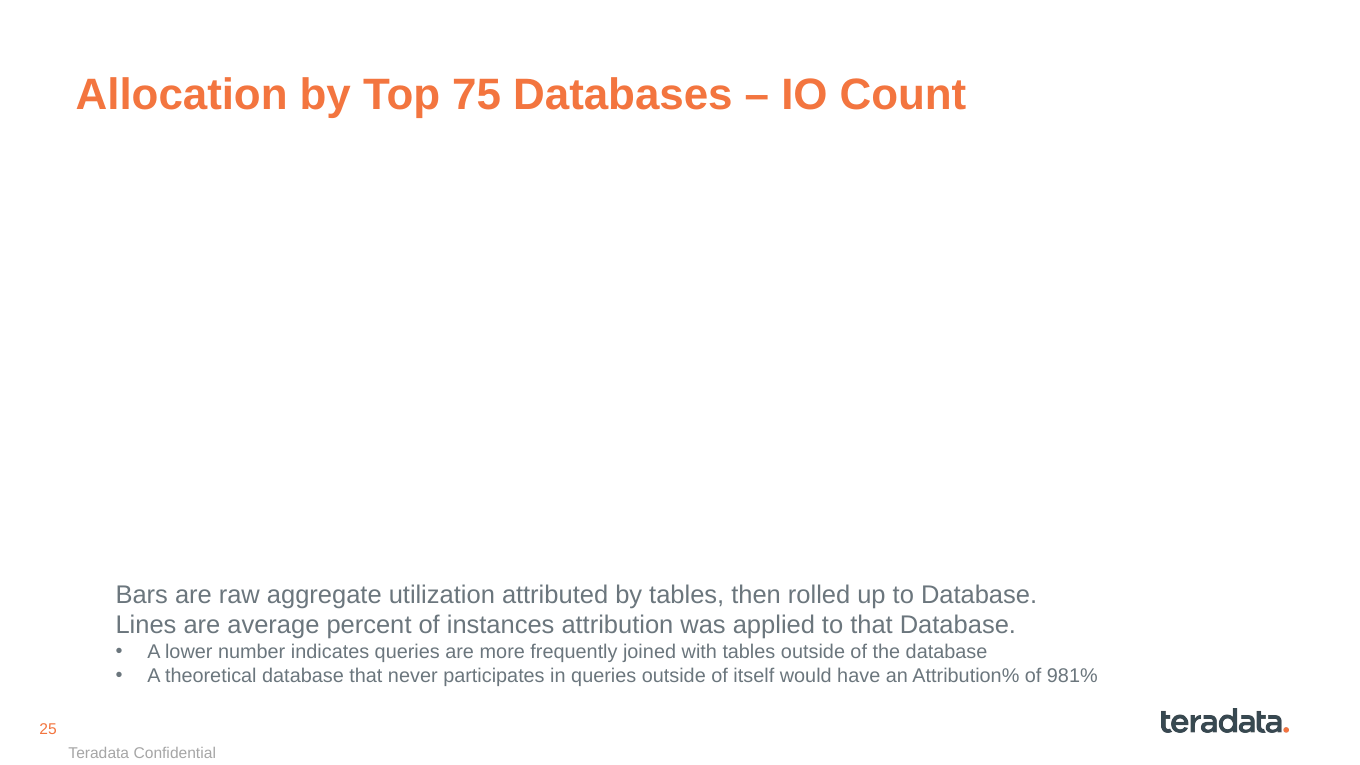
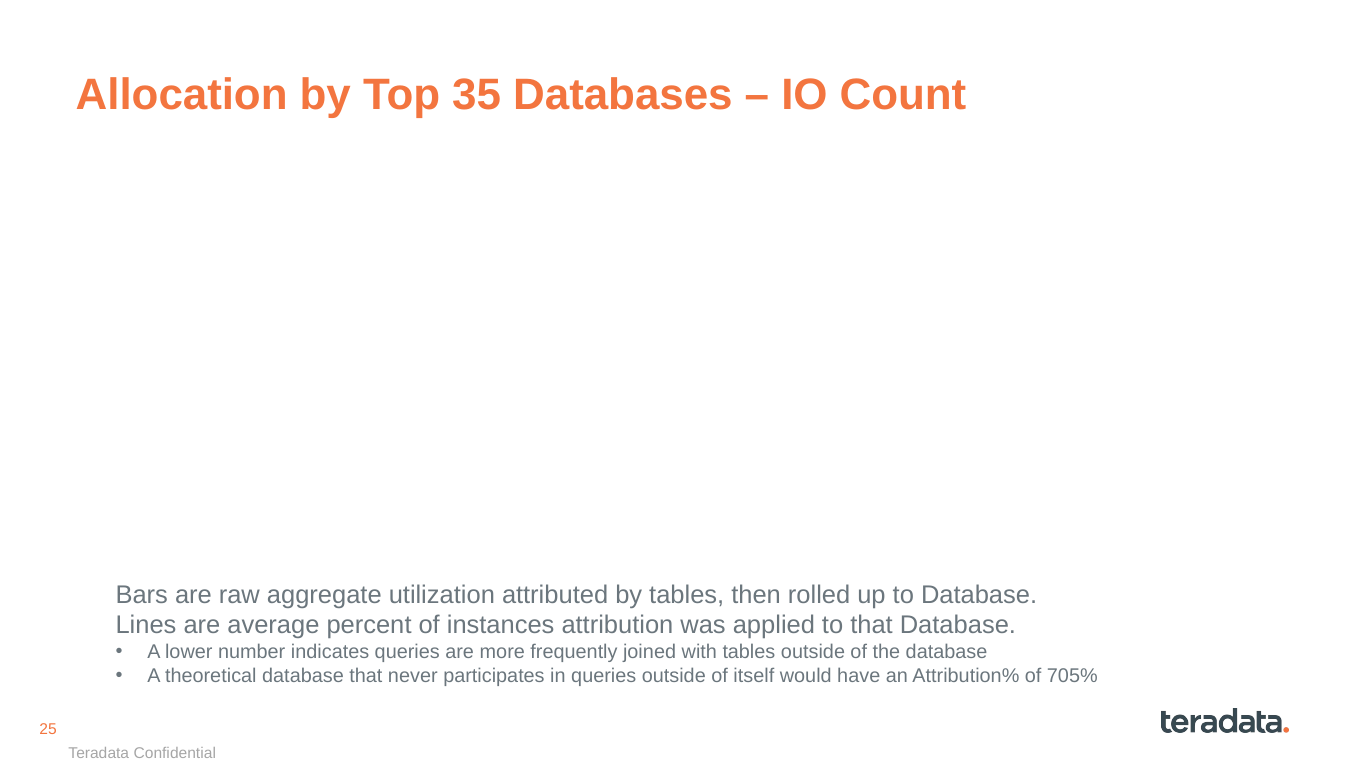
75: 75 -> 35 (477, 95)
981%: 981% -> 705% (1072, 676)
